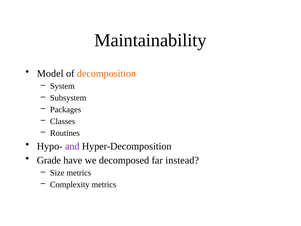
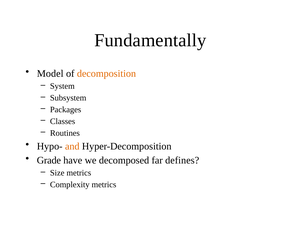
Maintainability: Maintainability -> Fundamentally (150, 40)
and colour: purple -> orange (72, 146)
instead: instead -> defines (182, 160)
